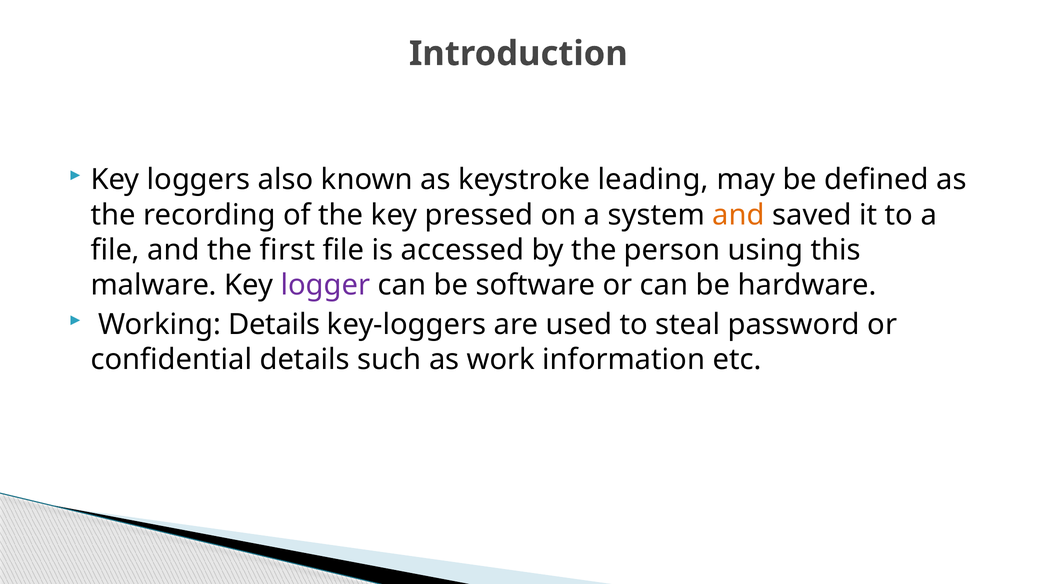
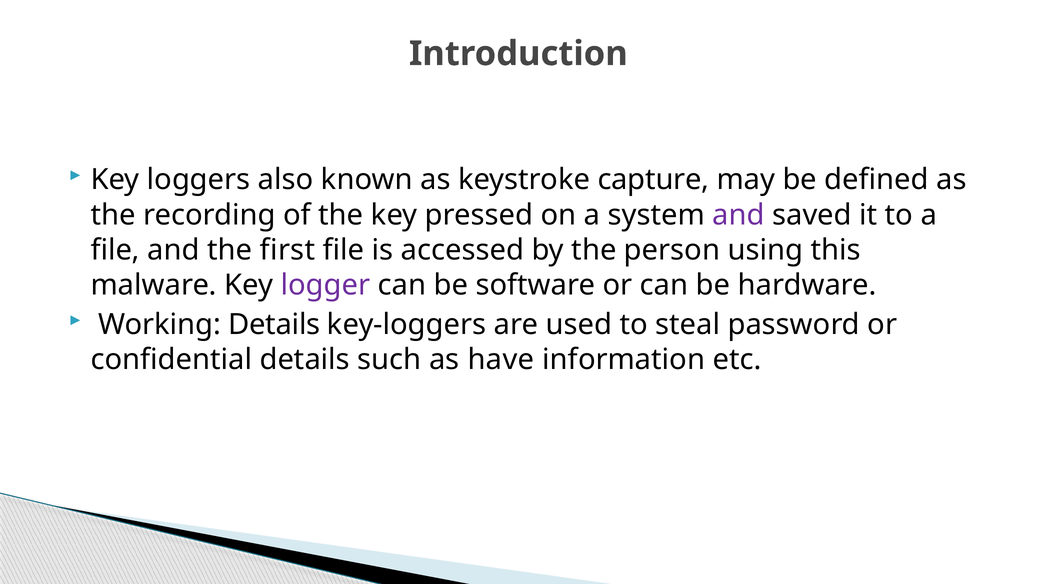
leading: leading -> capture (653, 180)
and colour: orange -> purple (739, 215)
work: work -> have (501, 359)
